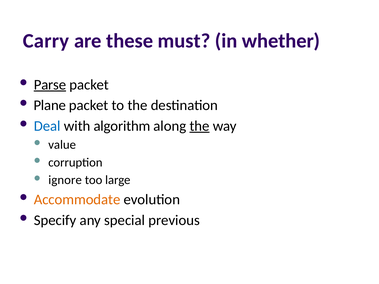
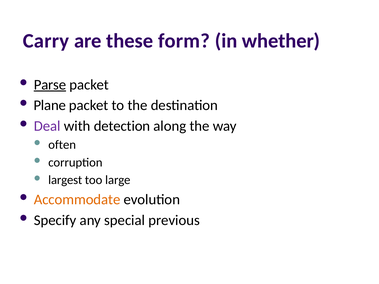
must: must -> form (184, 41)
Deal colour: blue -> purple (47, 126)
algorithm: algorithm -> detection (122, 126)
the underline: present -> none (200, 126)
value: value -> often (62, 145)
ignore: ignore -> largest (65, 180)
